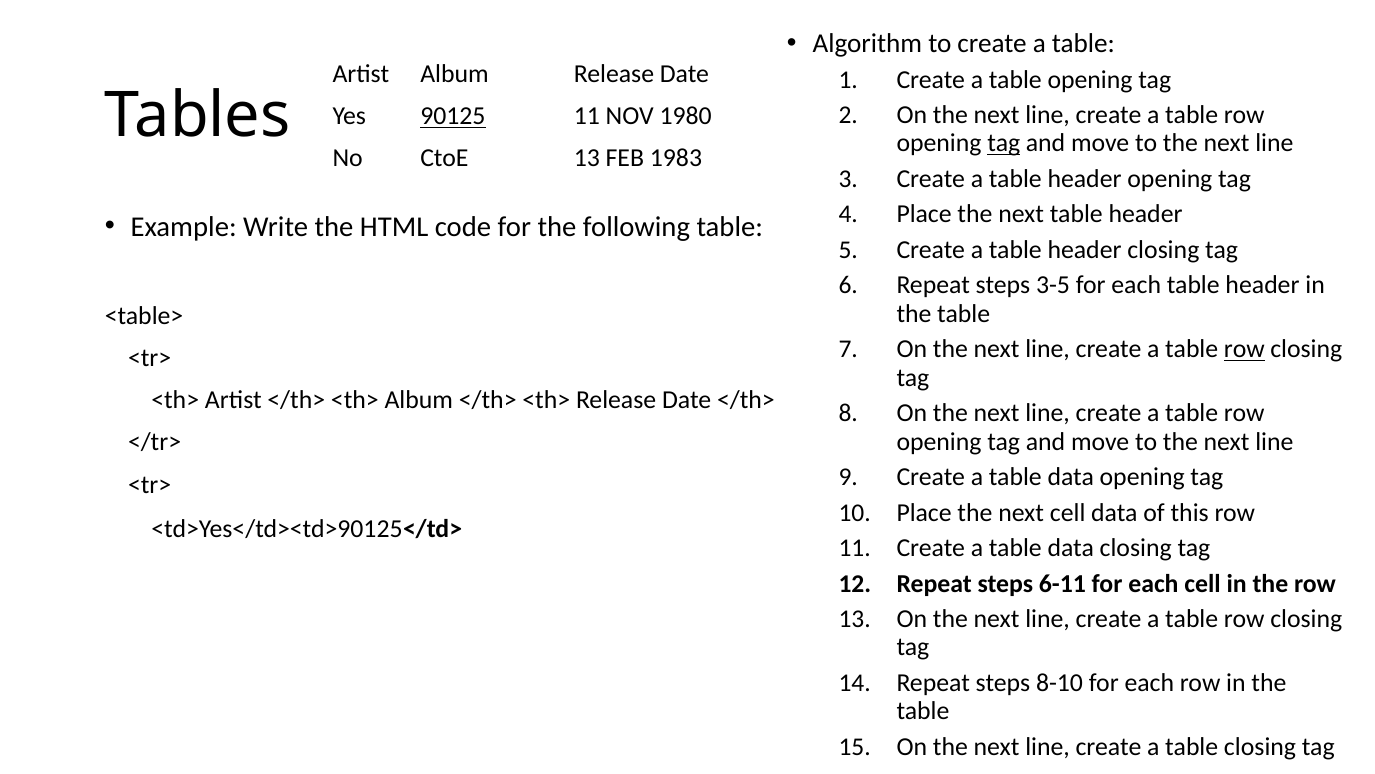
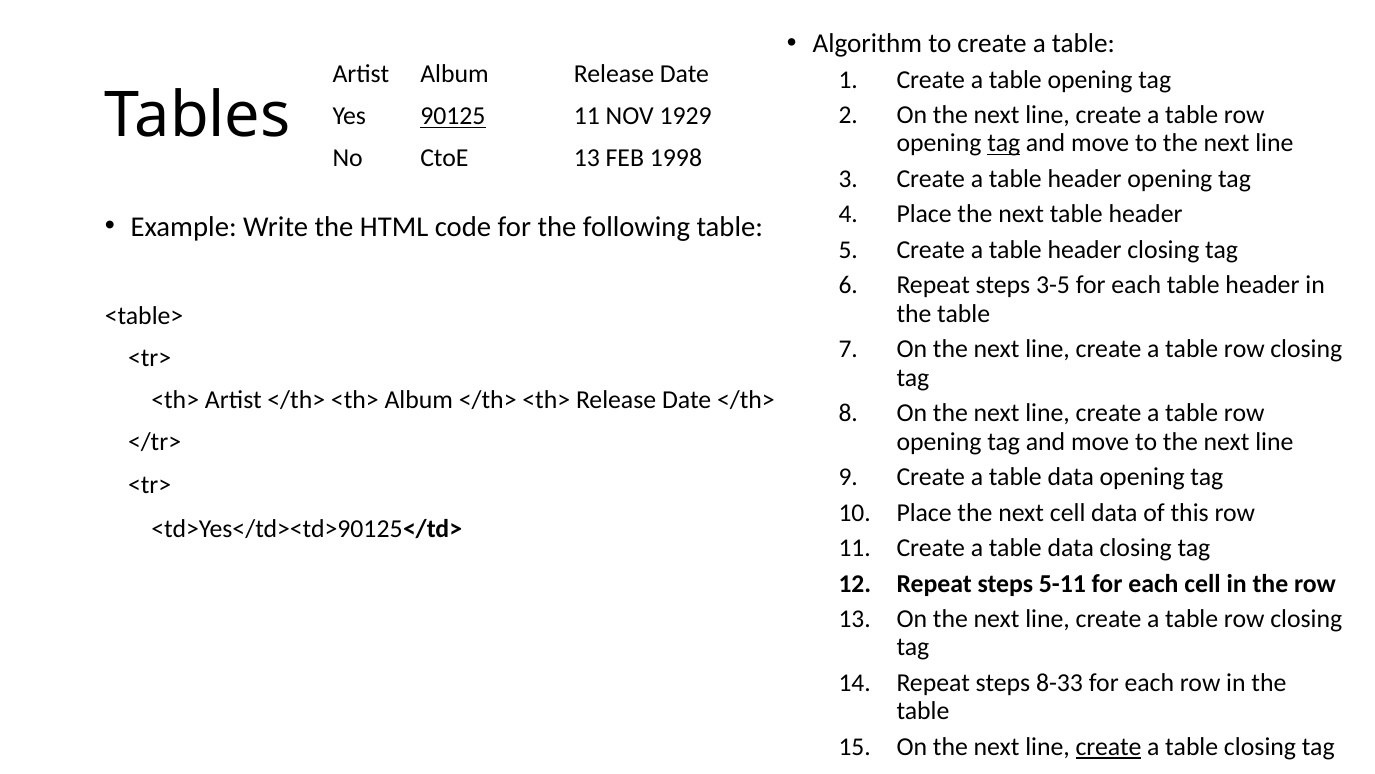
1980: 1980 -> 1929 (686, 116)
1983: 1983 -> 1998 (676, 158)
row underline: present -> none (1244, 349)
6-11: 6-11 -> 5-11 (1062, 583)
8-10: 8-10 -> 8-33 (1060, 682)
create underline: none -> present (1109, 746)
